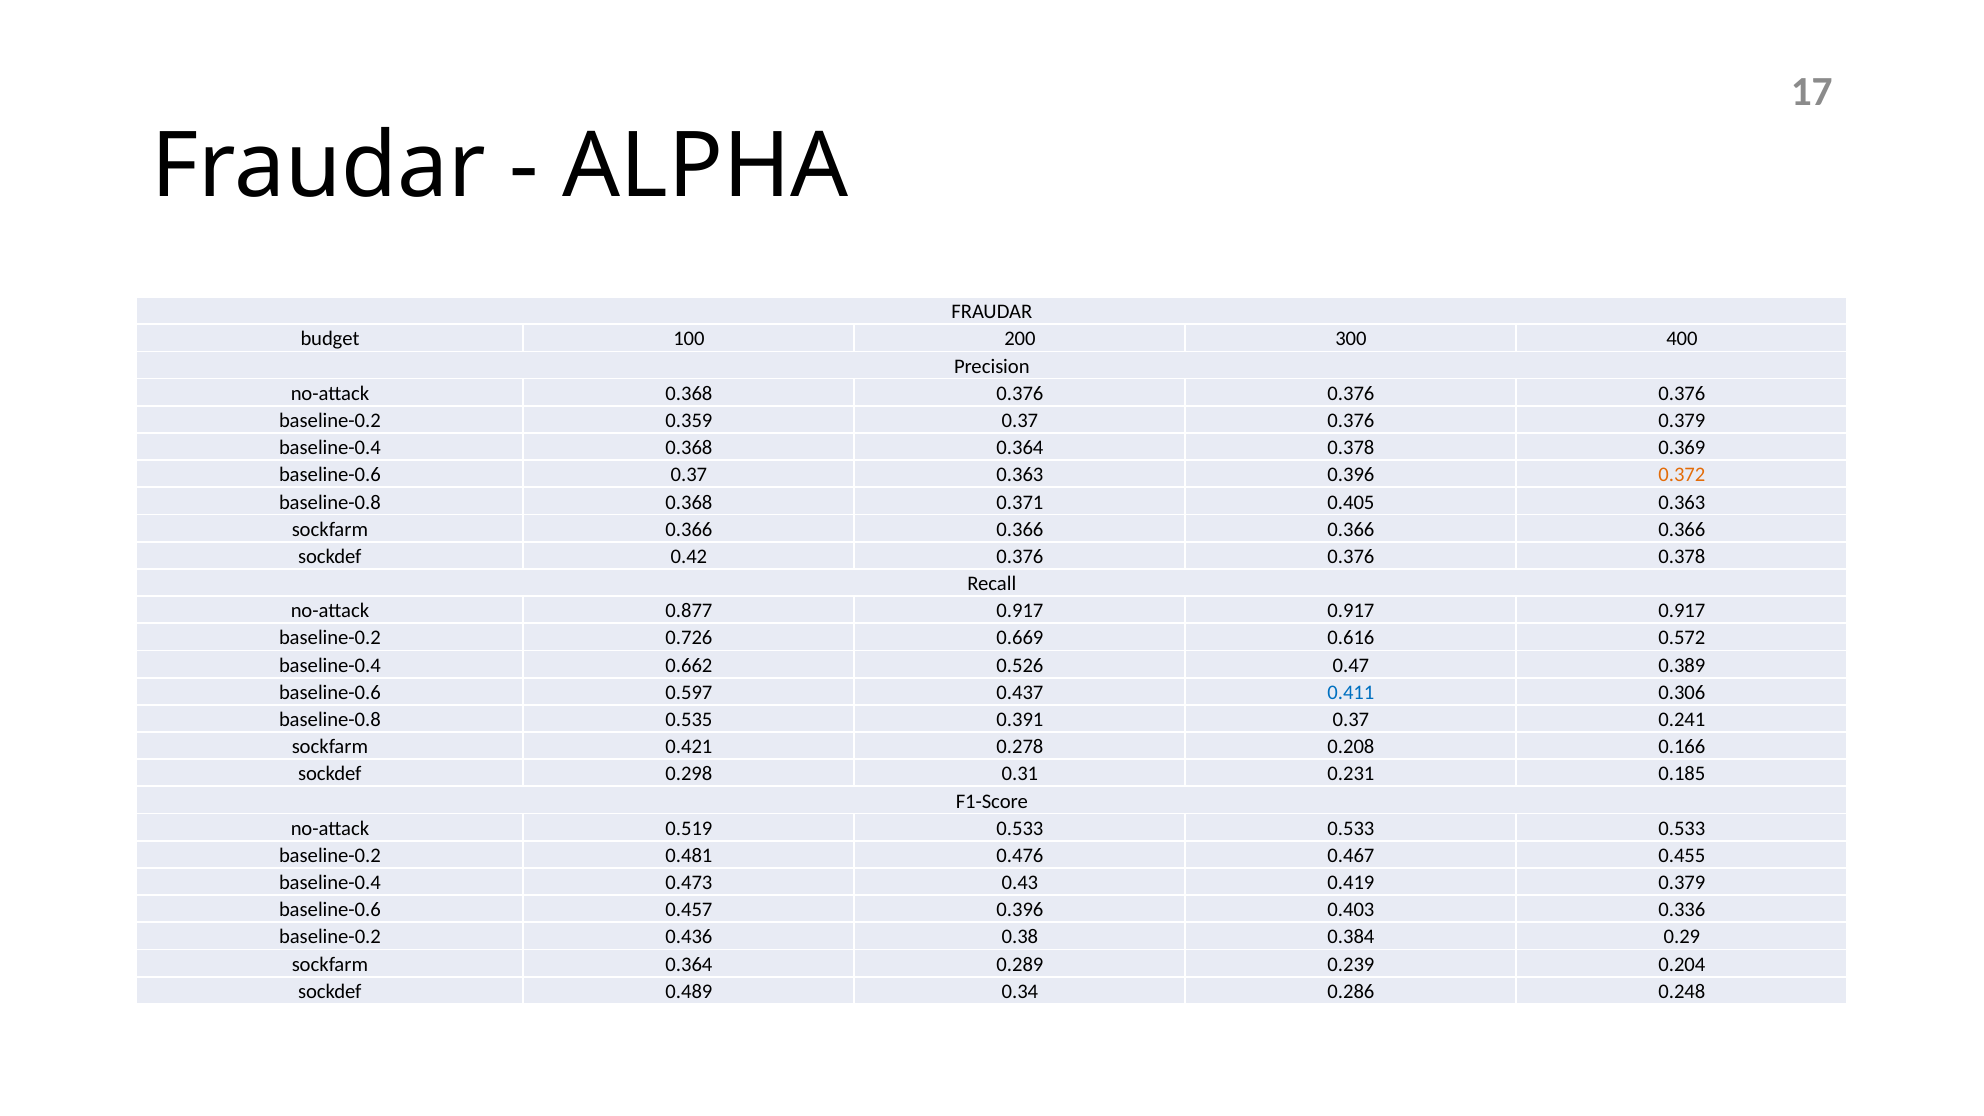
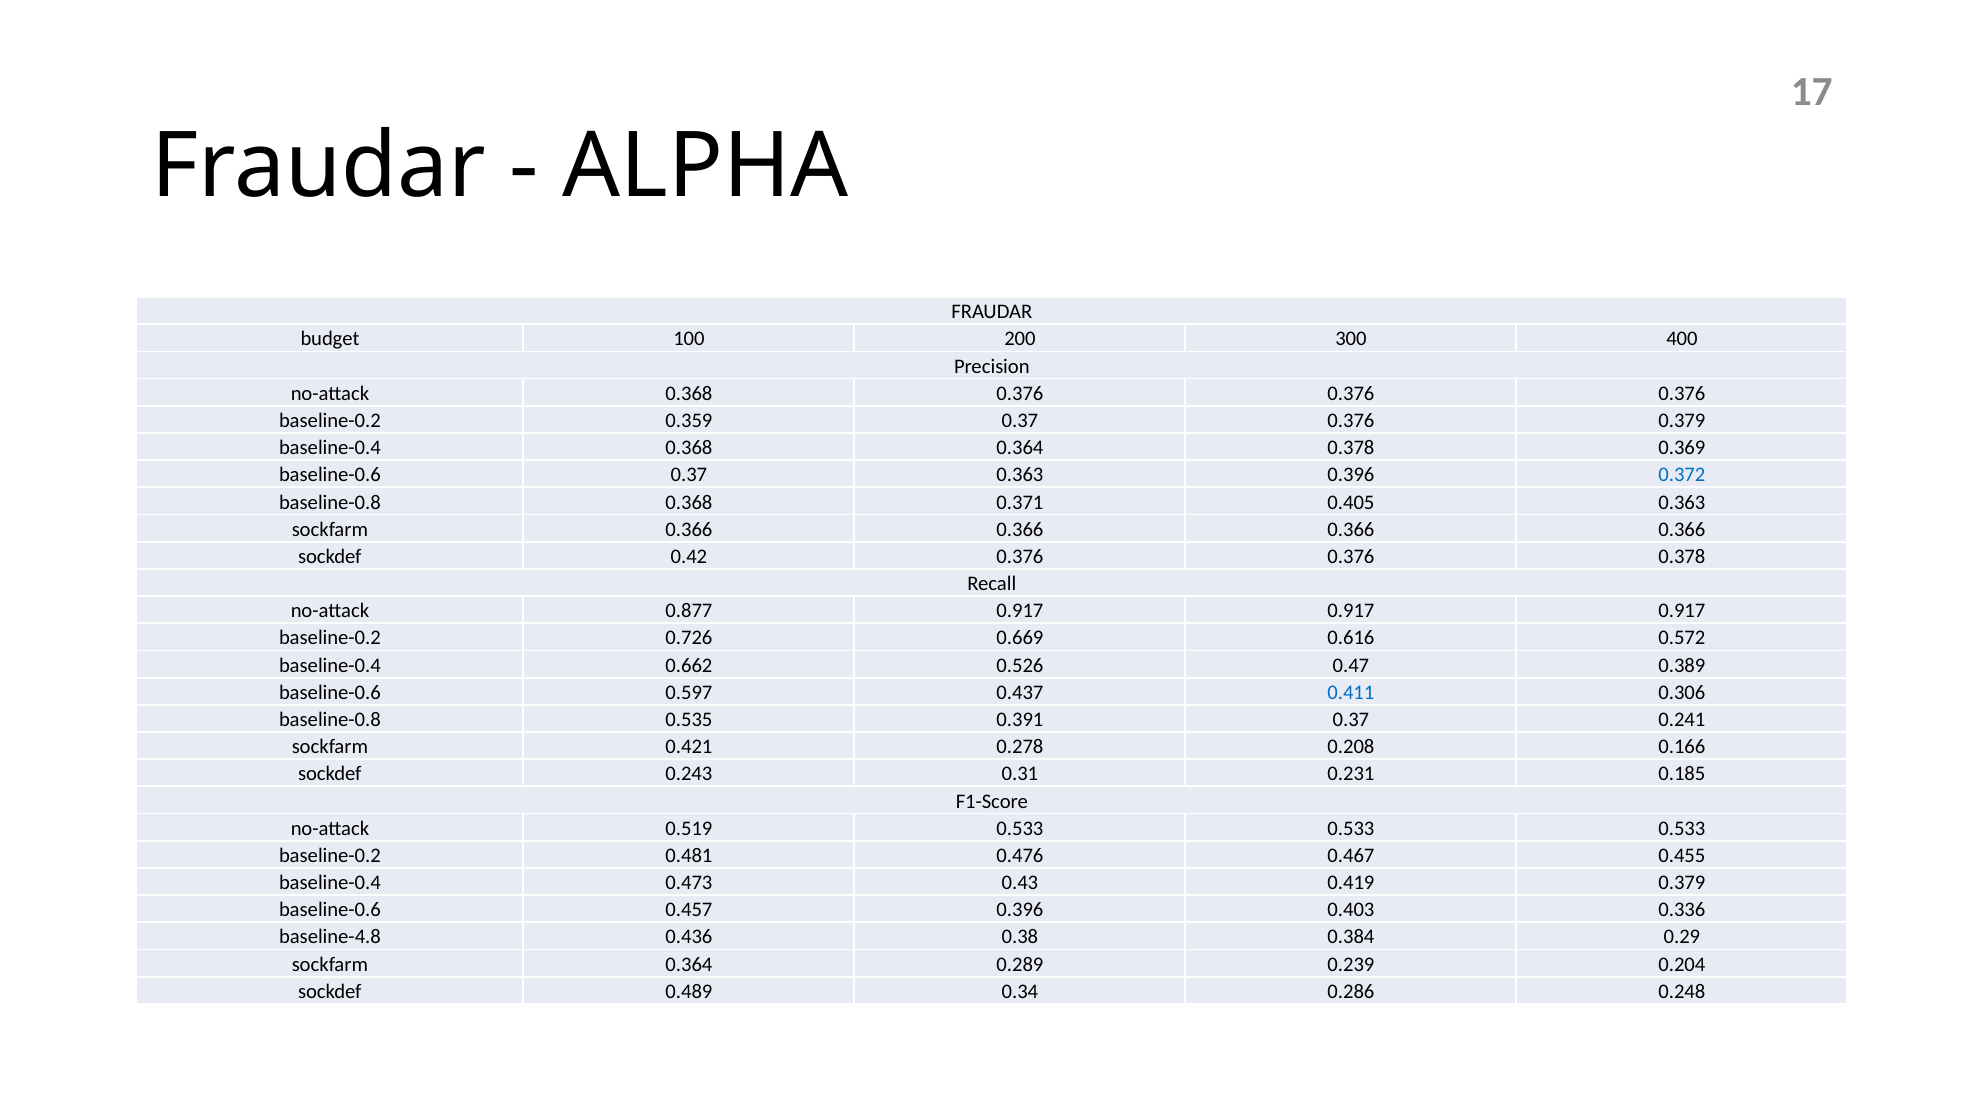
0.372 colour: orange -> blue (1682, 475)
0.298: 0.298 -> 0.243 (689, 774)
baseline-0.2: baseline-0.2 -> baseline-4.8 (330, 937)
